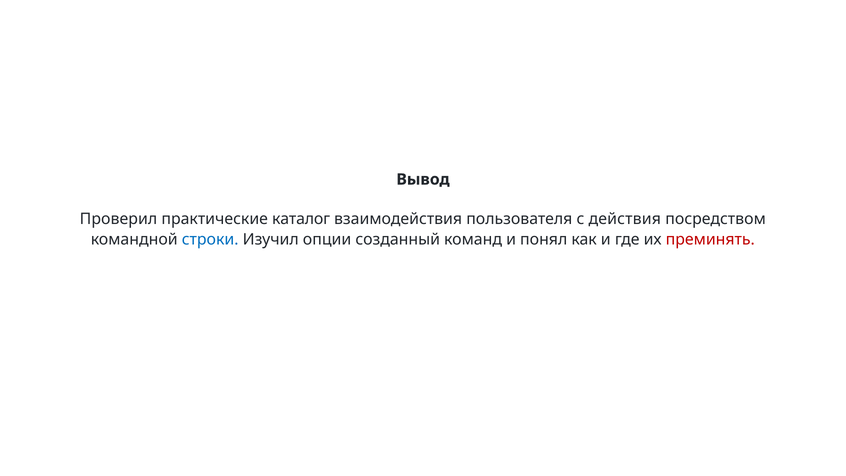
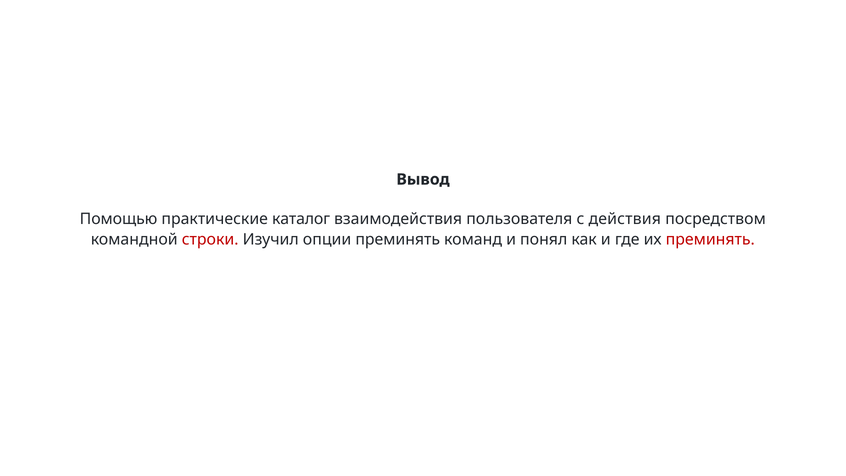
Проверил: Проверил -> Помощью (119, 219)
строки colour: blue -> red (210, 239)
опции созданный: созданный -> преминять (398, 239)
